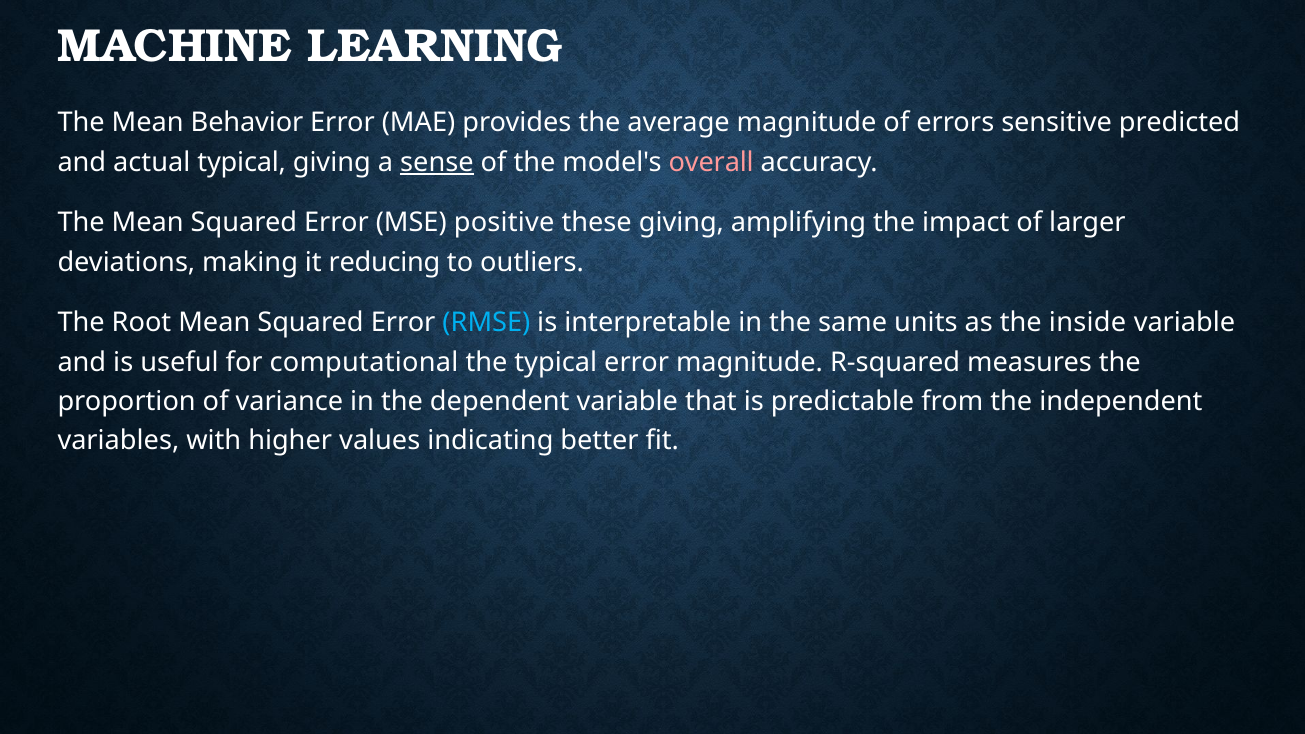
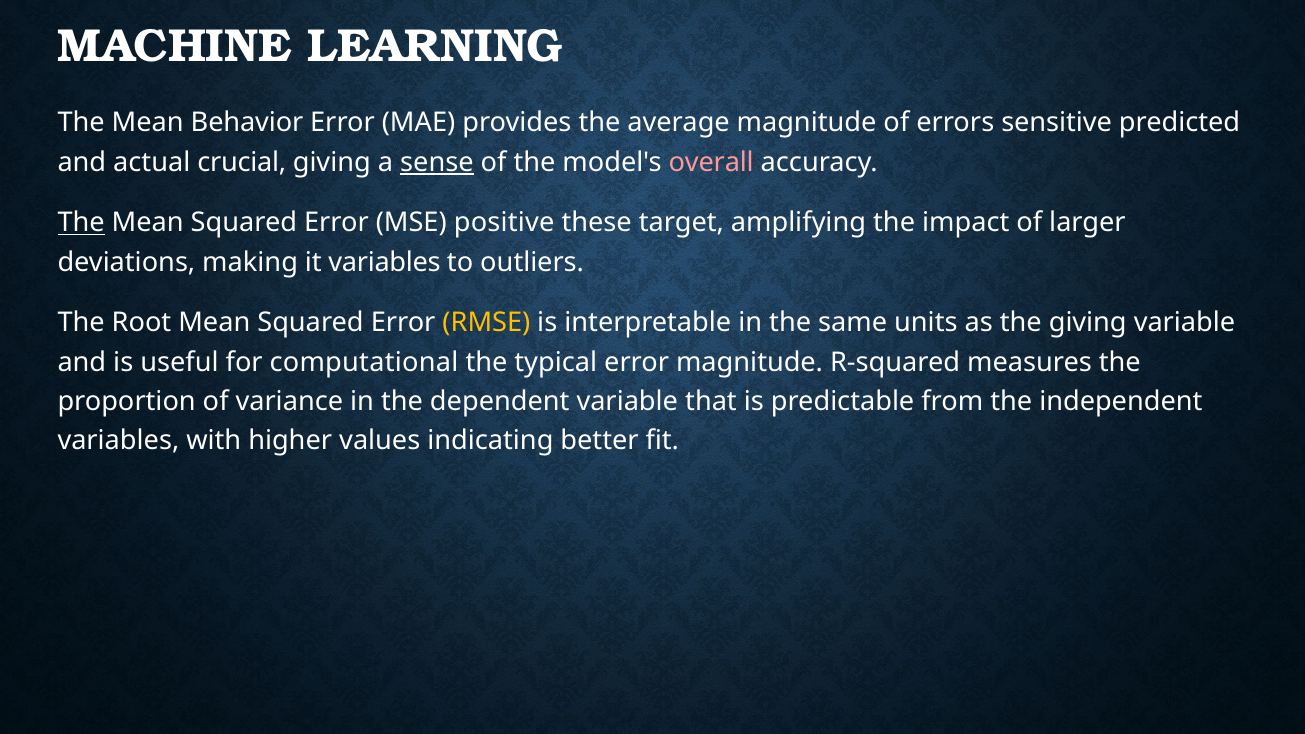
actual typical: typical -> crucial (242, 162)
The underline: none -> present (81, 223)
these giving: giving -> target (681, 223)
it reducing: reducing -> variables (385, 262)
RMSE colour: light blue -> yellow (486, 323)
the inside: inside -> giving (1088, 323)
